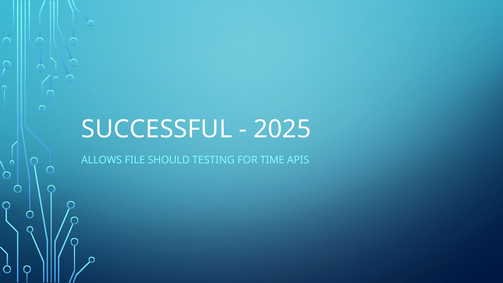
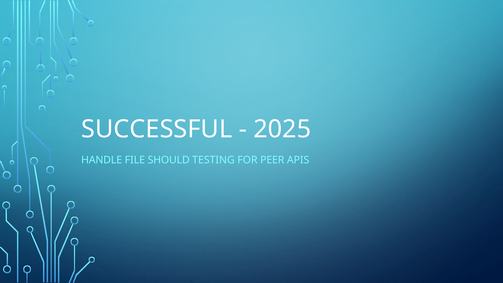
ALLOWS: ALLOWS -> HANDLE (102, 160)
TIME: TIME -> PEER (272, 160)
